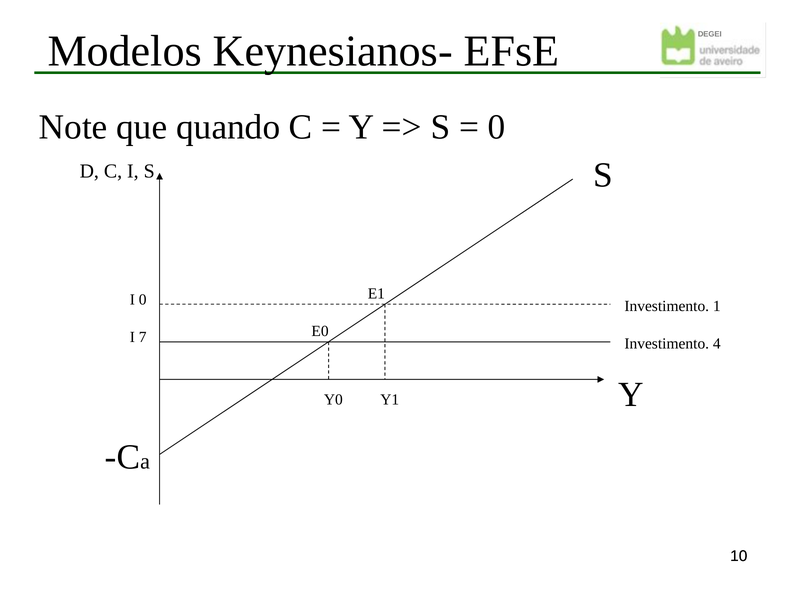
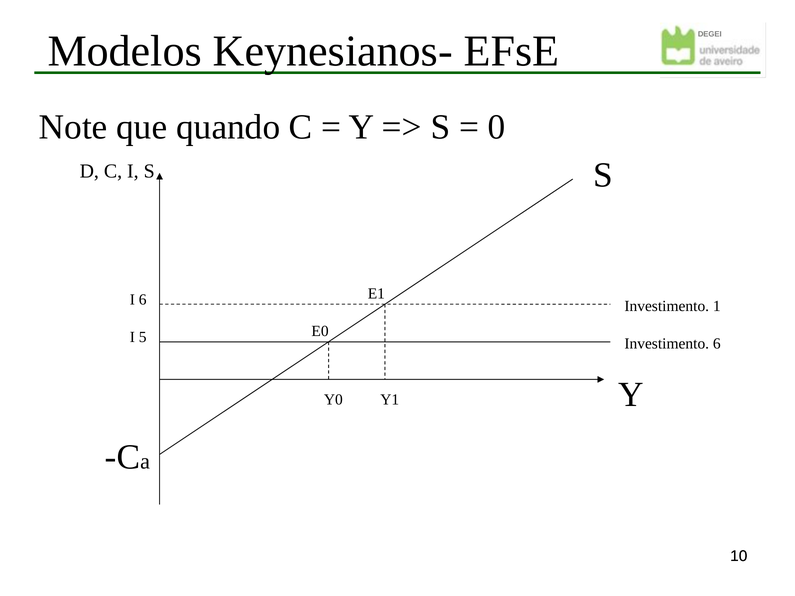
I 0: 0 -> 6 (143, 300)
7: 7 -> 5 (143, 337)
Investimento 4: 4 -> 6 (717, 344)
